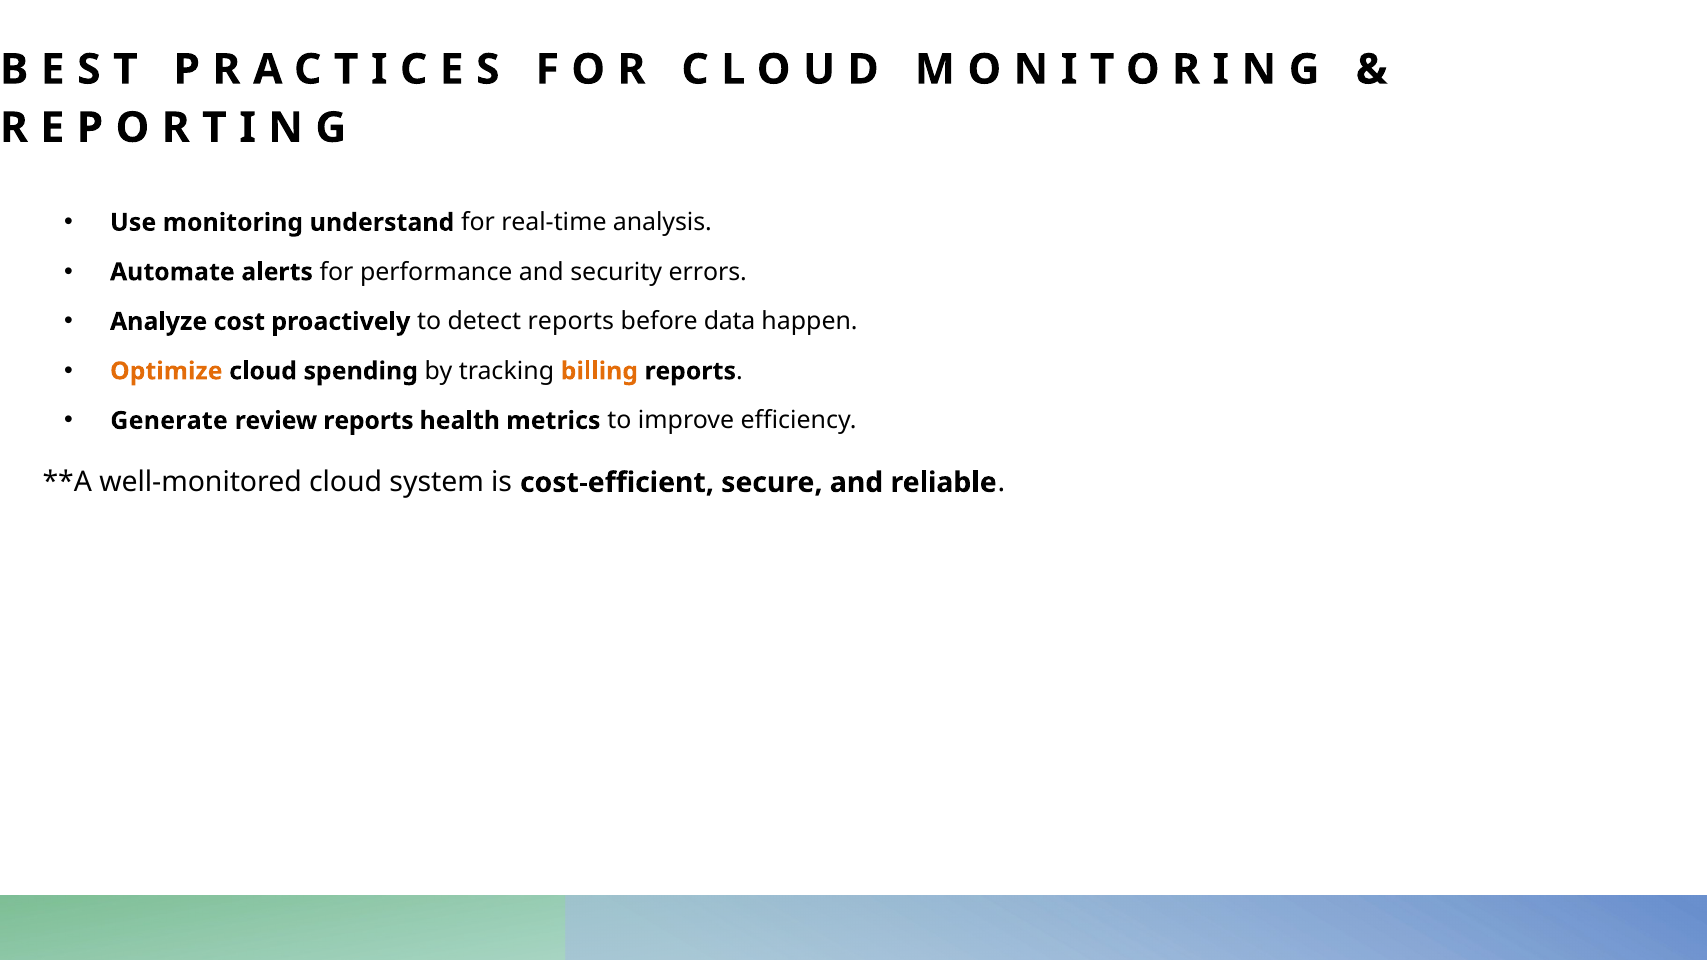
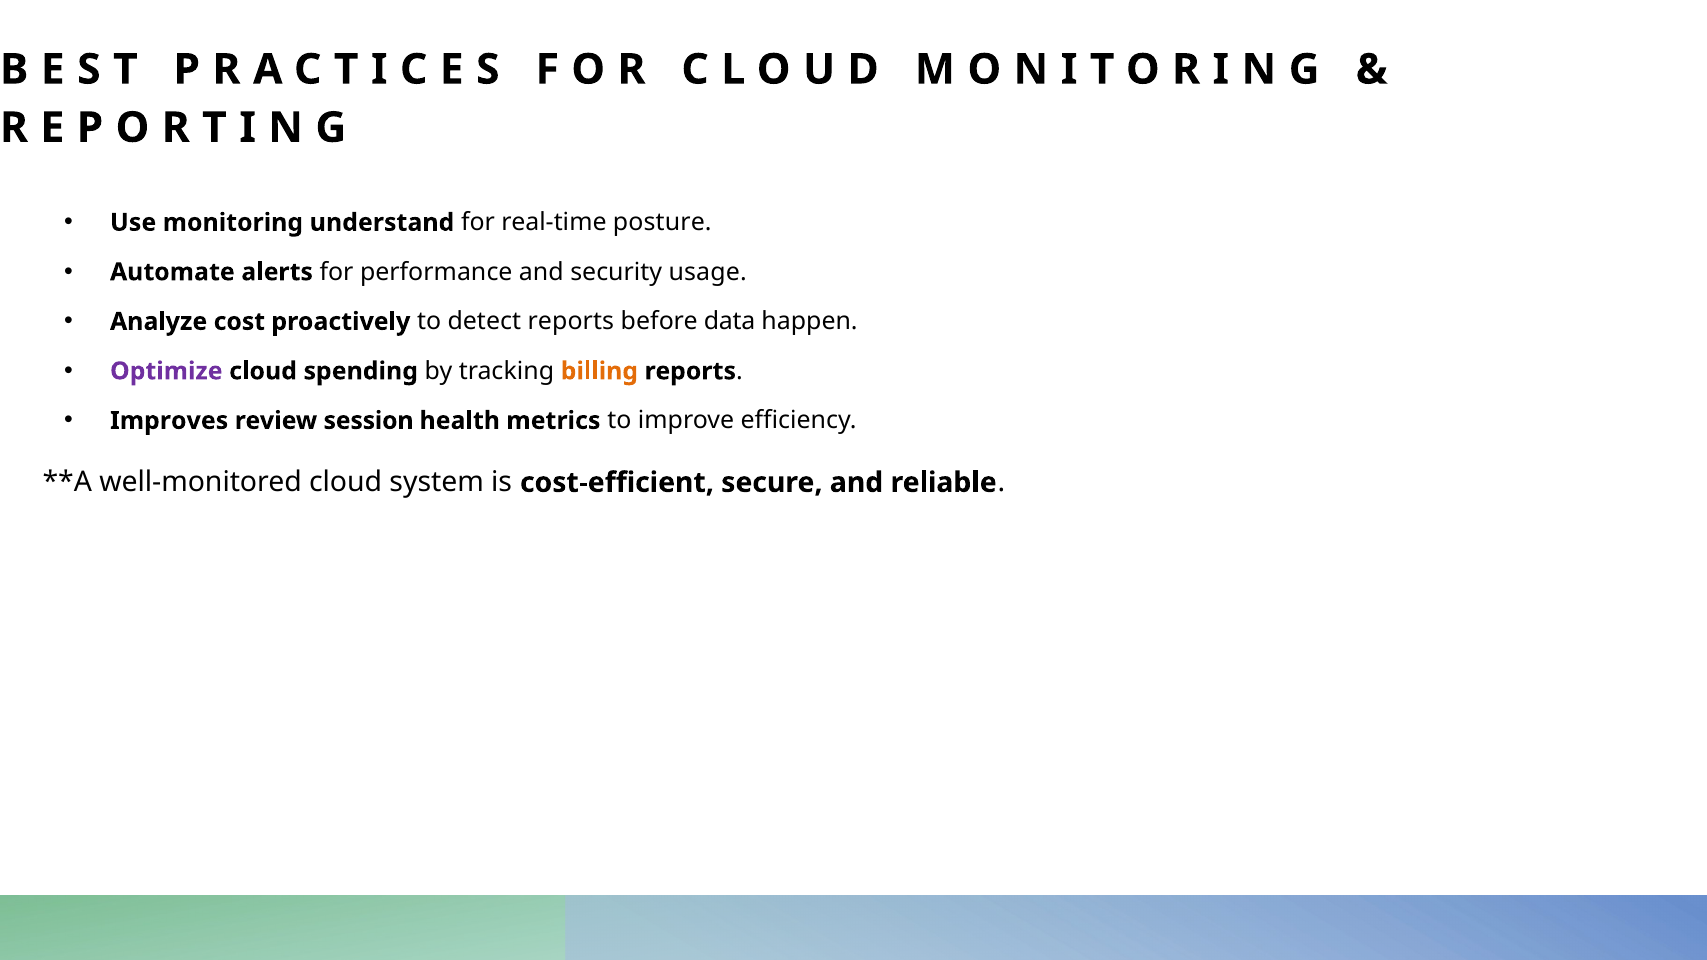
analysis: analysis -> posture (662, 223)
errors: errors -> usage (708, 272)
Optimize colour: orange -> purple (166, 371)
Generate: Generate -> Improves (169, 421)
review reports: reports -> session (369, 421)
